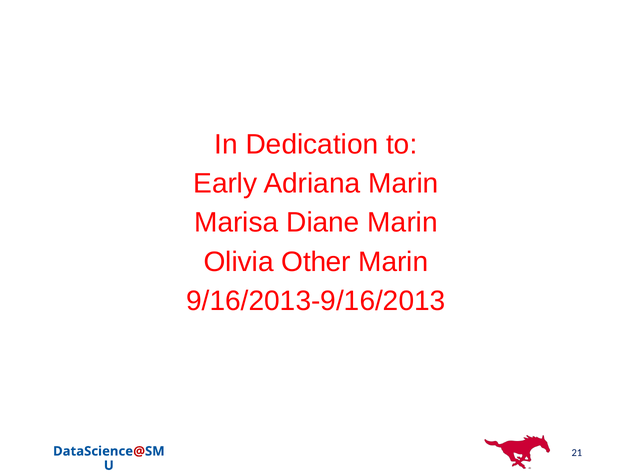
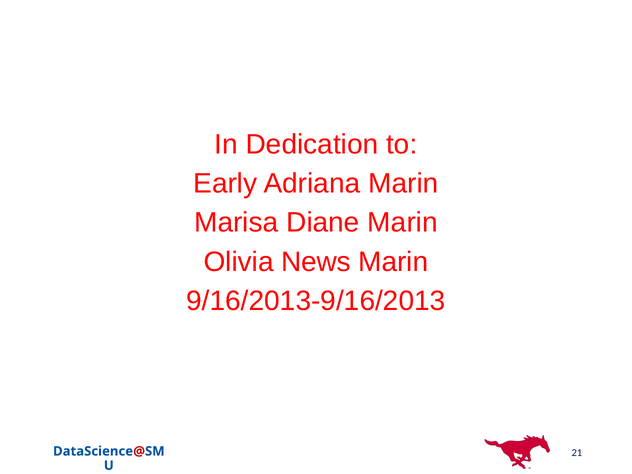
Other: Other -> News (316, 262)
